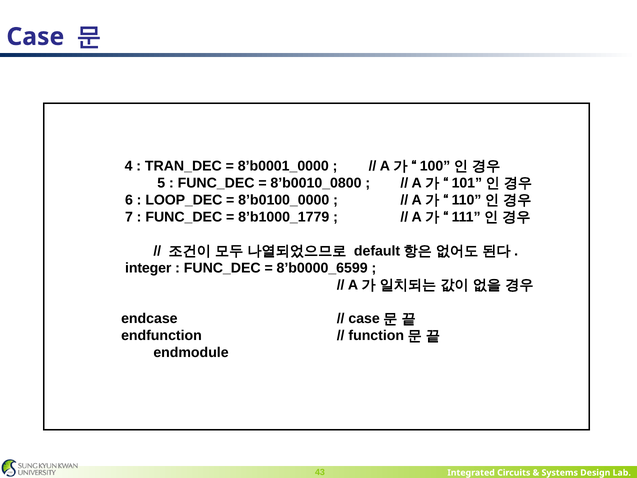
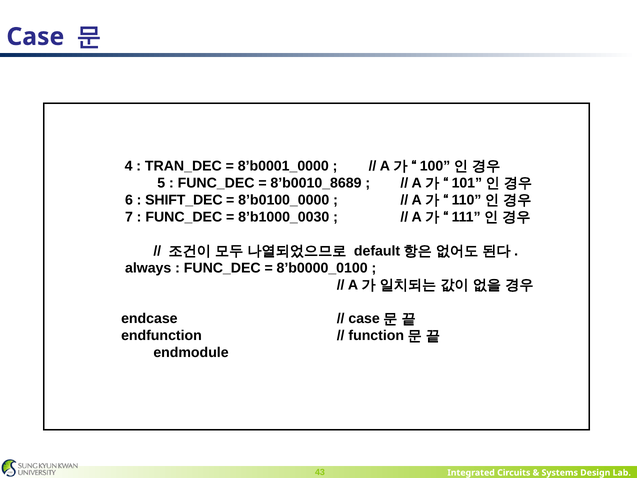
8’b0010_0800: 8’b0010_0800 -> 8’b0010_8689 (316, 183)
LOOP_DEC: LOOP_DEC -> SHIFT_DEC (184, 200)
8’b1000_1779: 8’b1000_1779 -> 8’b1000_0030 (284, 217)
integer: integer -> always (148, 268)
8’b0000_6599: 8’b0000_6599 -> 8’b0000_0100 (322, 268)
